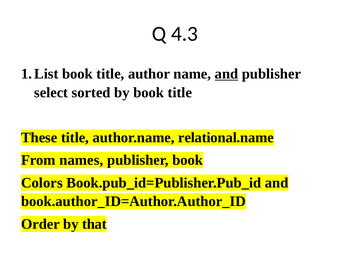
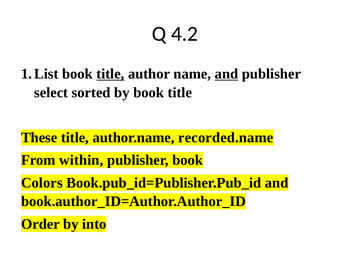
4.3: 4.3 -> 4.2 (185, 34)
title underline: none -> present (110, 74)
relational.name: relational.name -> recorded.name (226, 138)
names: names -> within (81, 160)
that: that -> into (94, 224)
